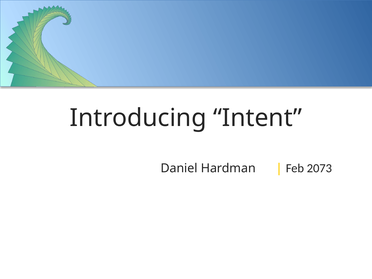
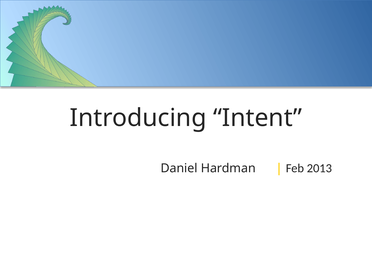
2073: 2073 -> 2013 (319, 168)
